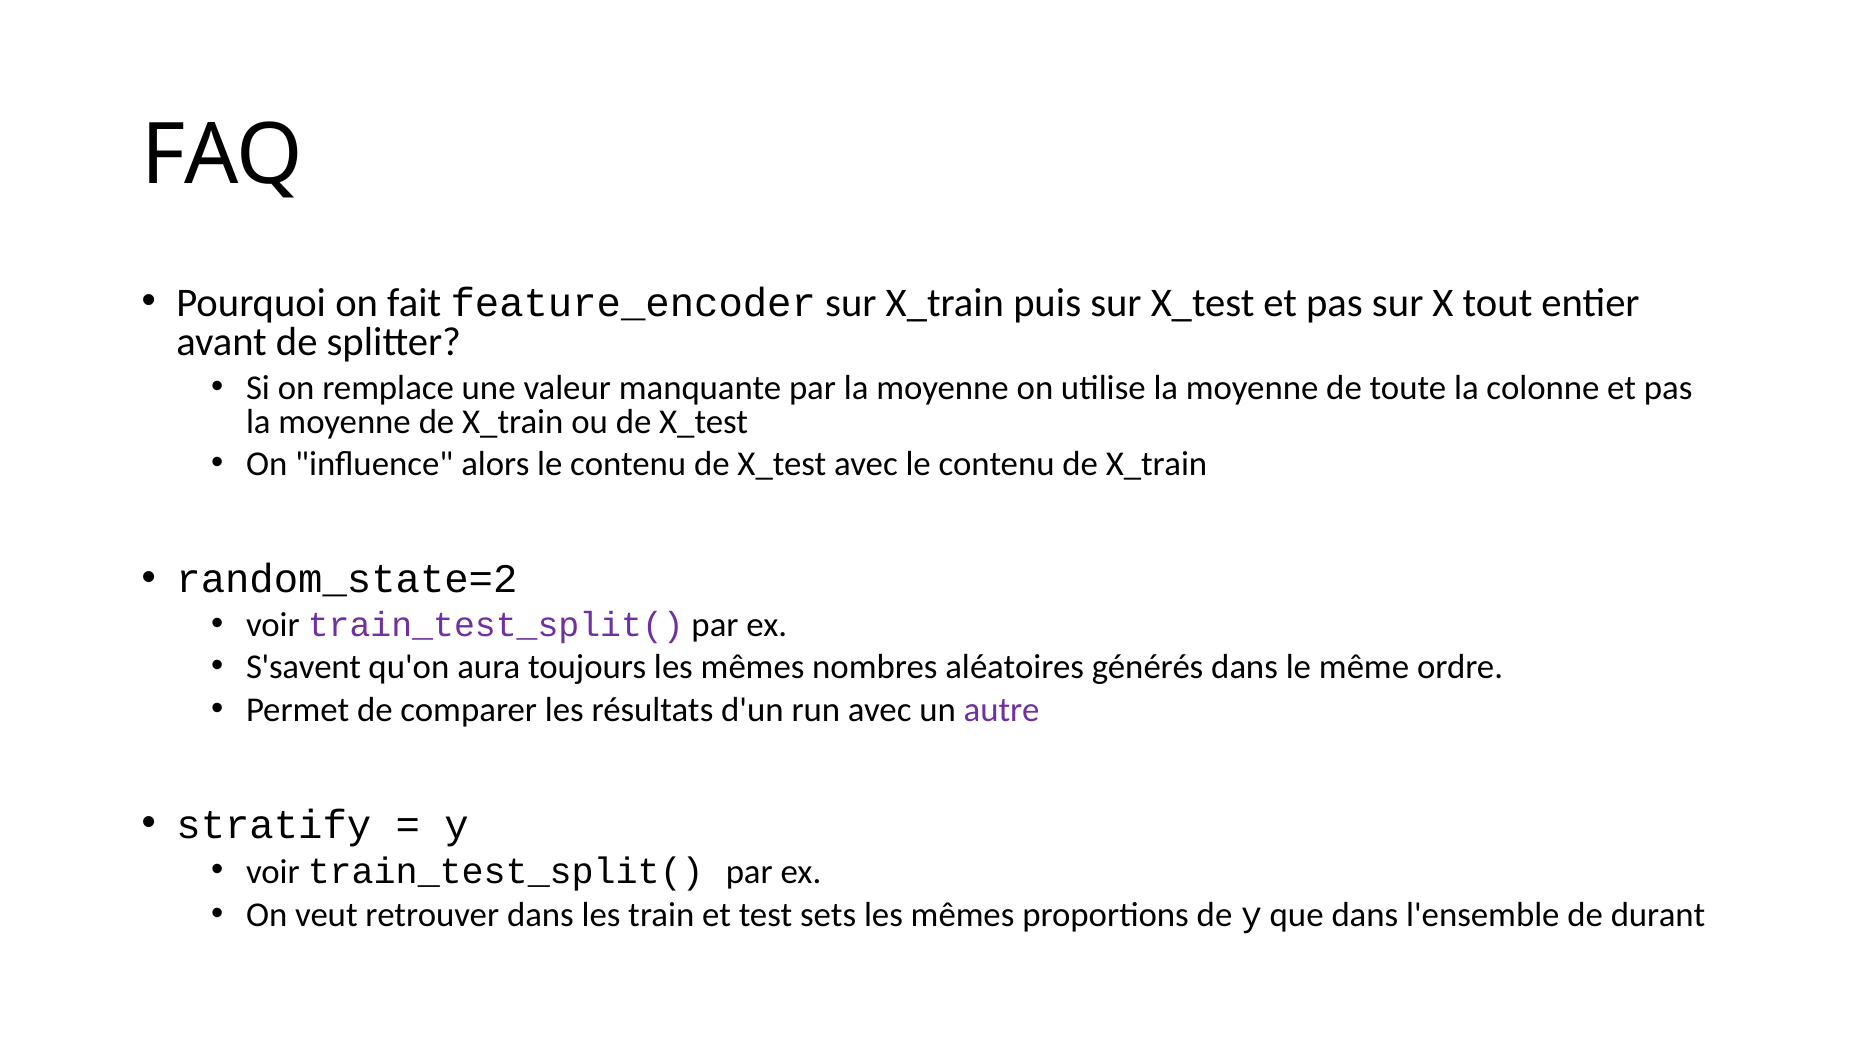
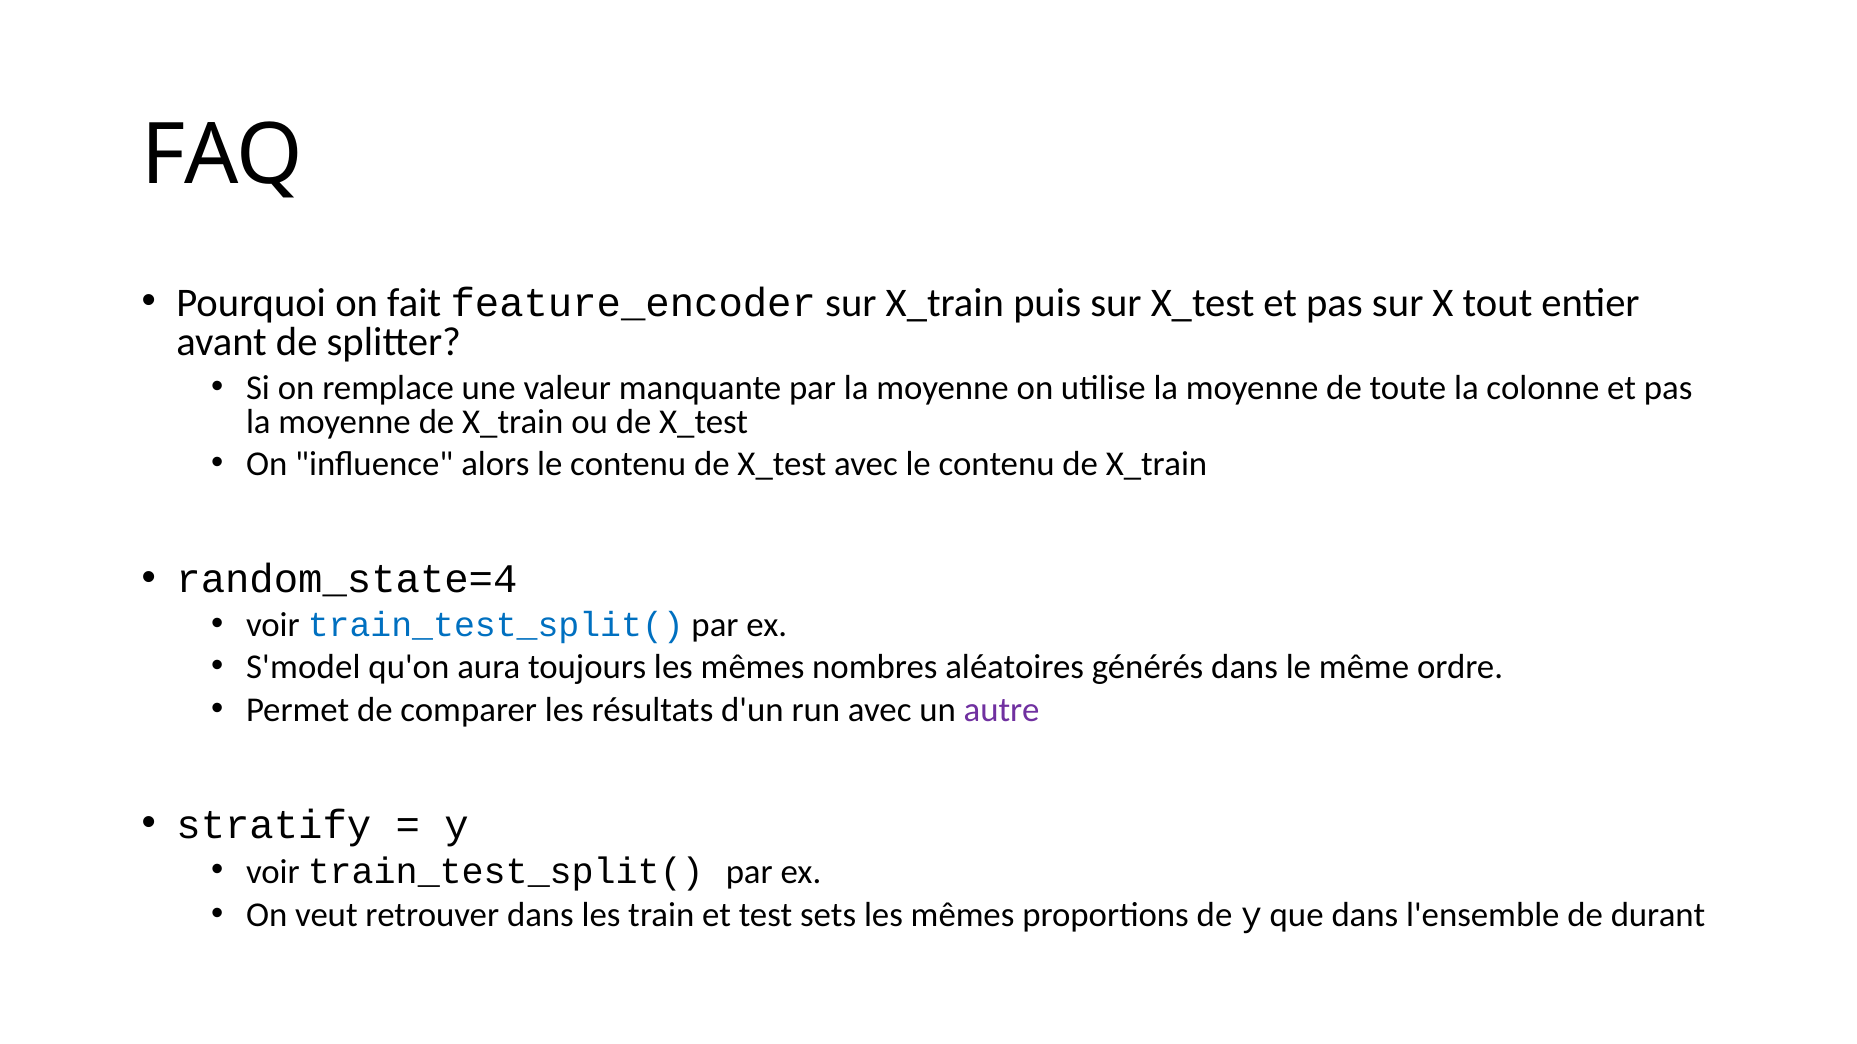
random_state=2: random_state=2 -> random_state=4 (347, 580)
train_test_split( colour: purple -> blue (496, 625)
S'savent: S'savent -> S'model (303, 668)
